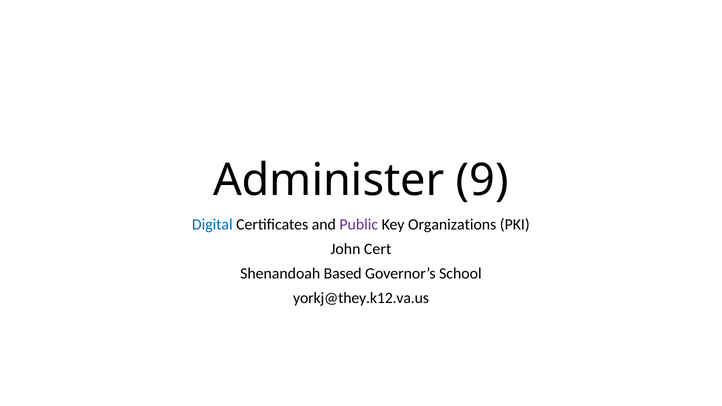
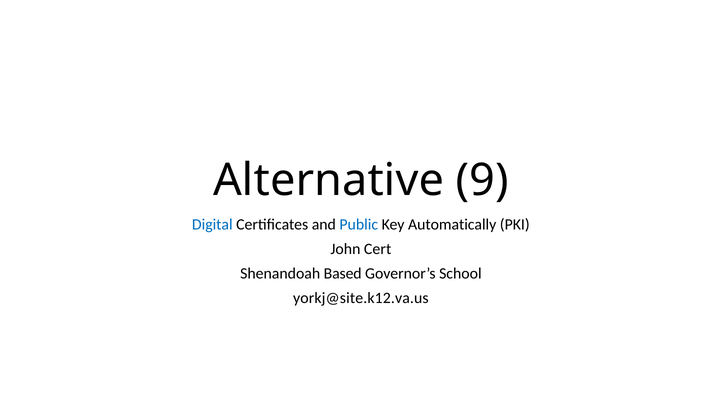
Administer: Administer -> Alternative (329, 180)
Public colour: purple -> blue (359, 224)
Organizations: Organizations -> Automatically (452, 224)
yorkj@they.k12.va.us: yorkj@they.k12.va.us -> yorkj@site.k12.va.us (361, 298)
